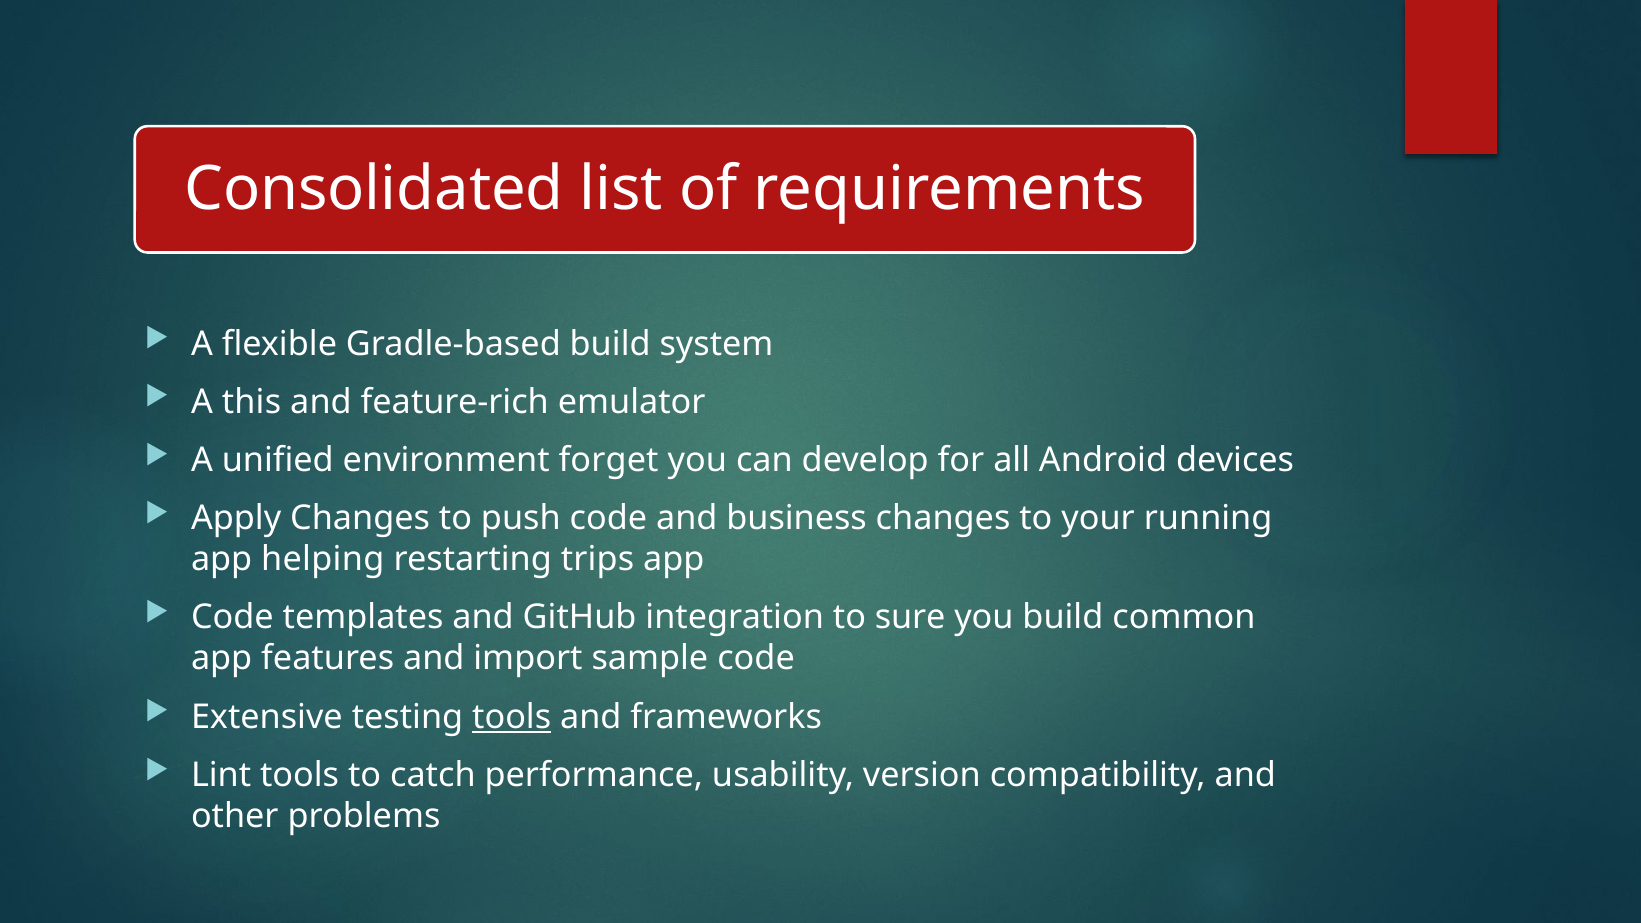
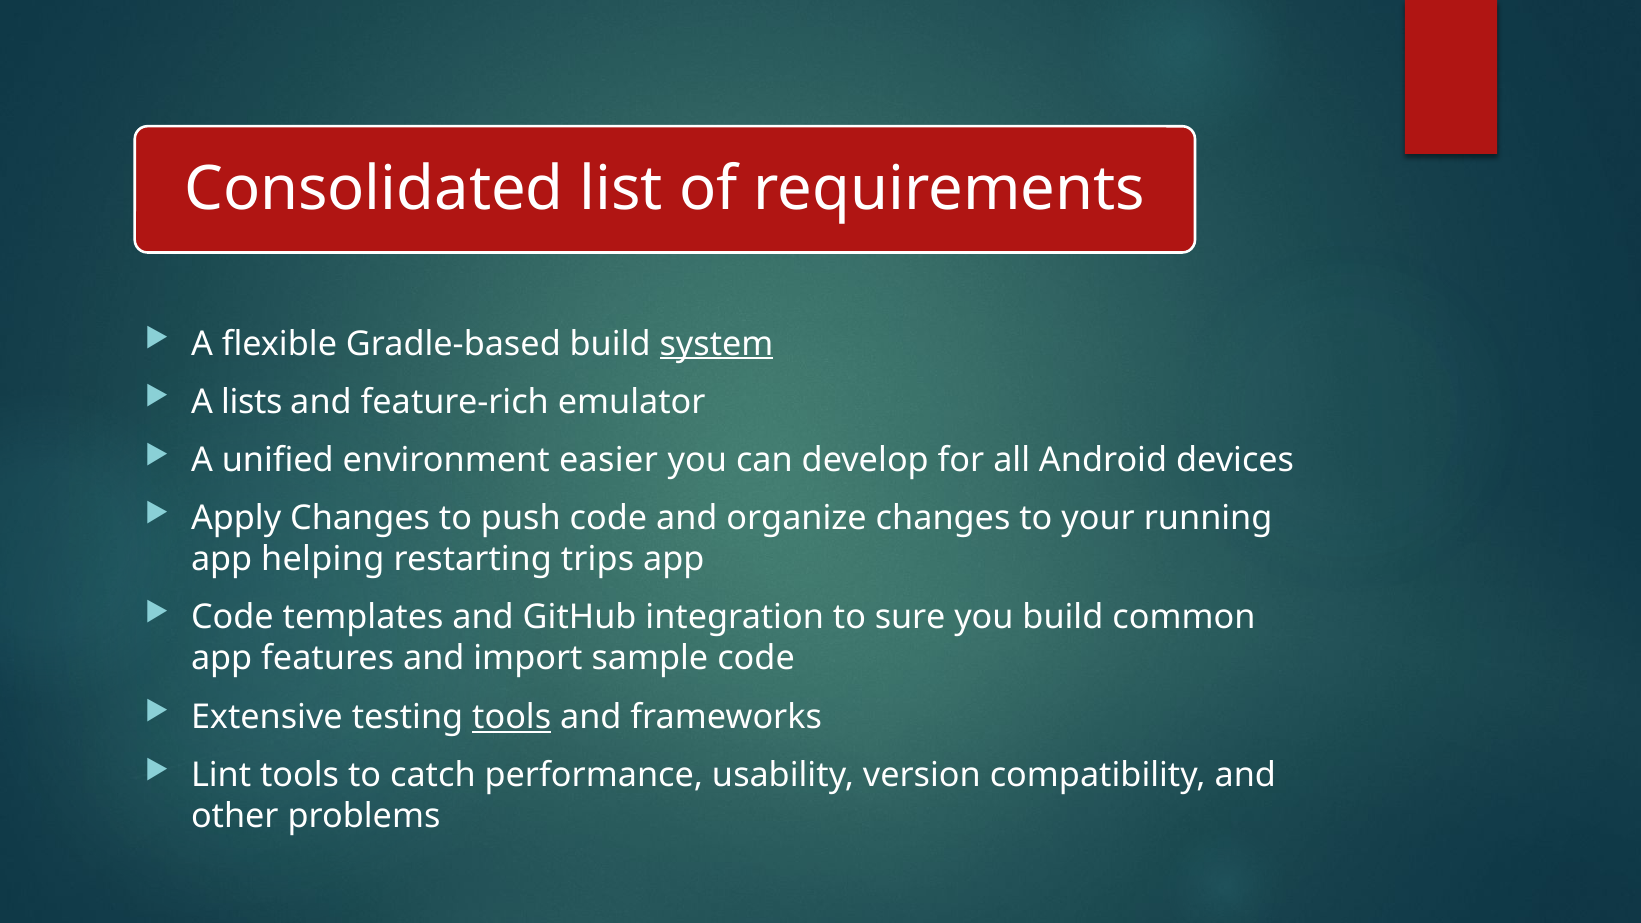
system underline: none -> present (716, 344)
this: this -> lists (252, 402)
forget: forget -> easier (608, 460)
business: business -> organize (797, 518)
